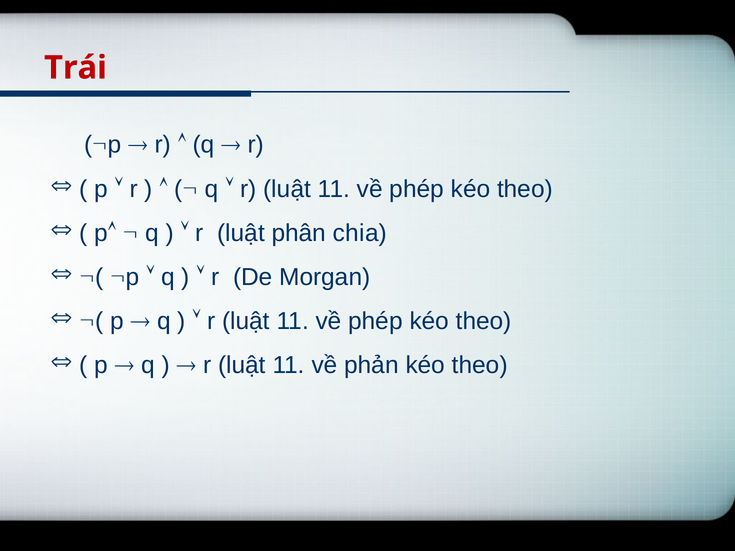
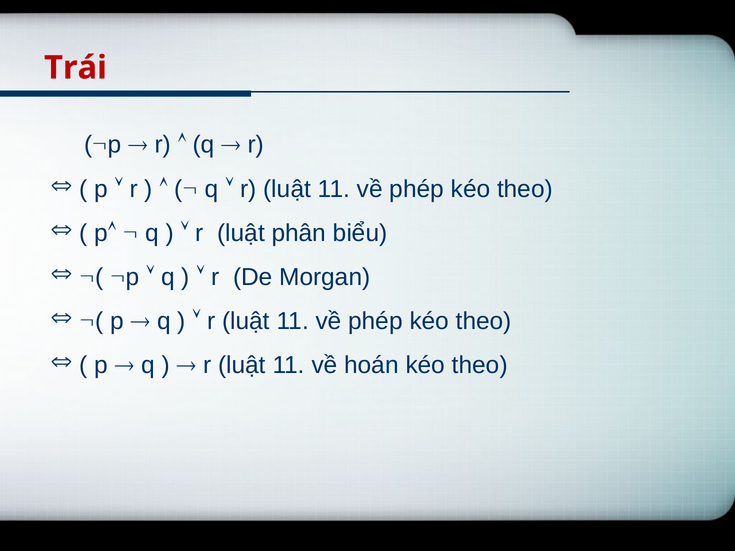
chia: chia -> biểu (360, 233)
phản: phản -> hoán (371, 365)
